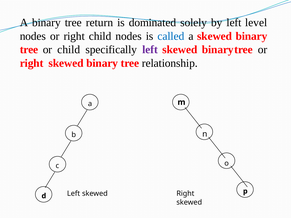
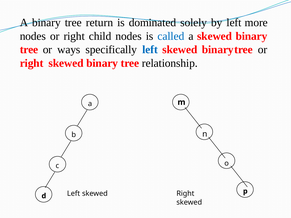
level: level -> more (256, 23)
or child: child -> ways (69, 50)
left colour: purple -> blue (150, 50)
